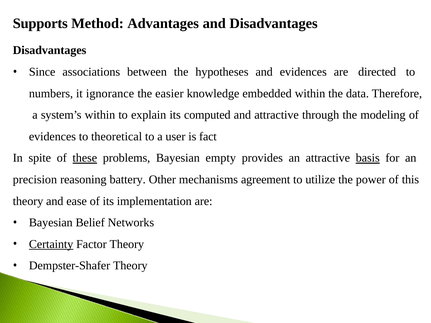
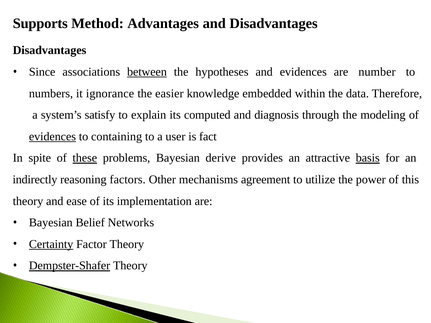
between underline: none -> present (147, 72)
directed: directed -> number (377, 72)
system’s within: within -> satisfy (100, 115)
and attractive: attractive -> diagnosis (277, 115)
evidences underline: none -> present (52, 137)
theoretical: theoretical -> containing (117, 137)
empty: empty -> derive (221, 158)
precision: precision -> indirectly (35, 180)
battery: battery -> factors (128, 180)
Dempster-Shafer underline: none -> present (70, 266)
